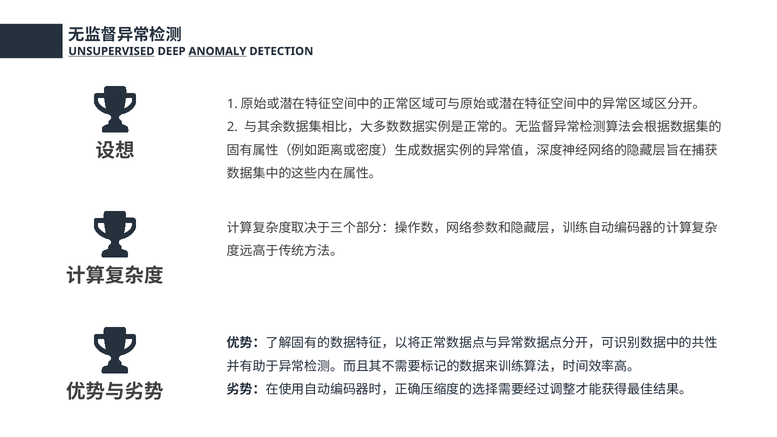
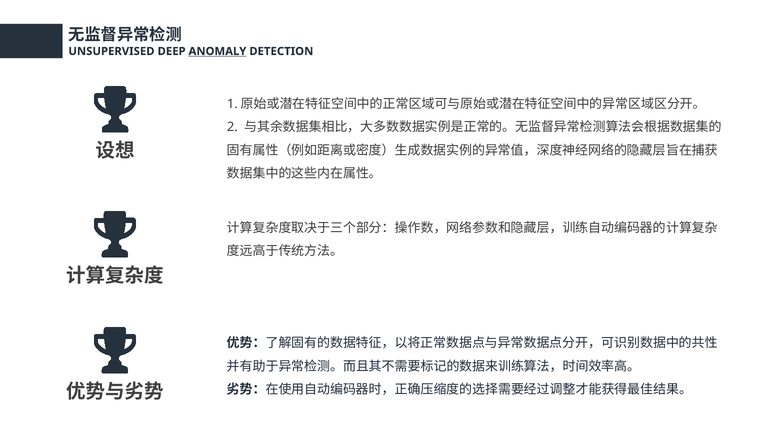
UNSUPERVISED underline: present -> none (111, 51)
